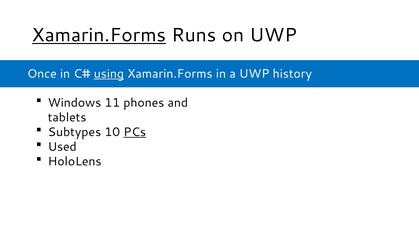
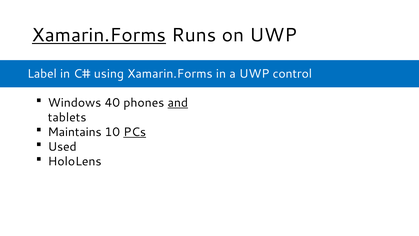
Once: Once -> Label (42, 74)
using underline: present -> none (109, 74)
history: history -> control (292, 74)
11: 11 -> 40 (112, 103)
and underline: none -> present (178, 103)
Subtypes: Subtypes -> Maintains (75, 132)
